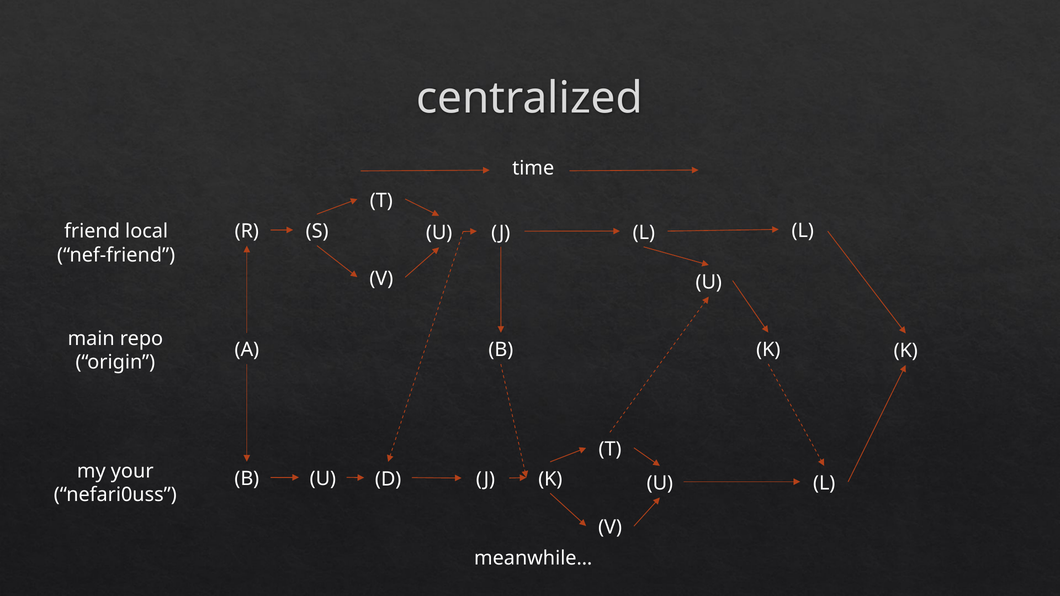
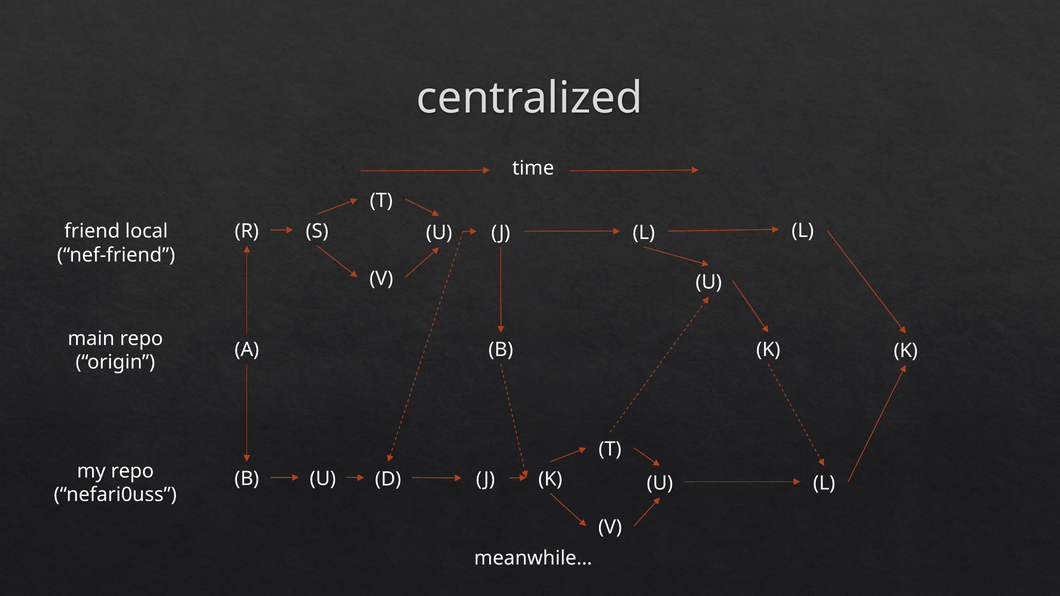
my your: your -> repo (132, 471)
